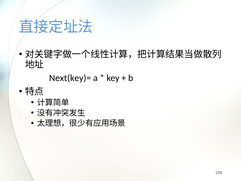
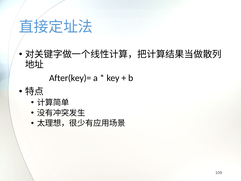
Next(key)=: Next(key)= -> After(key)= (70, 78)
